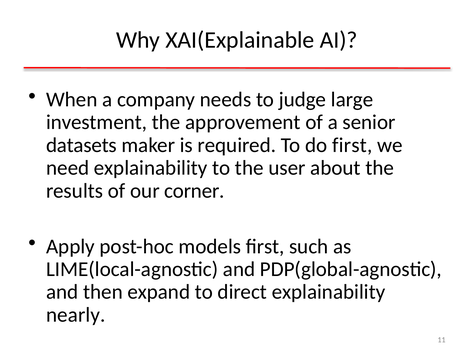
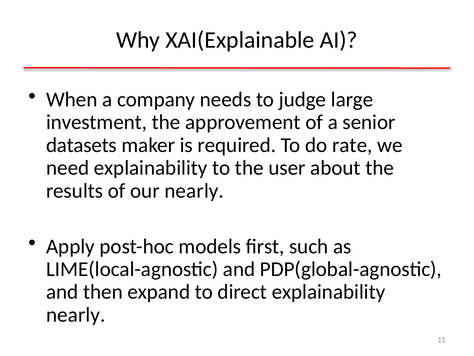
do first: first -> rate (352, 145)
our corner: corner -> nearly (194, 190)
